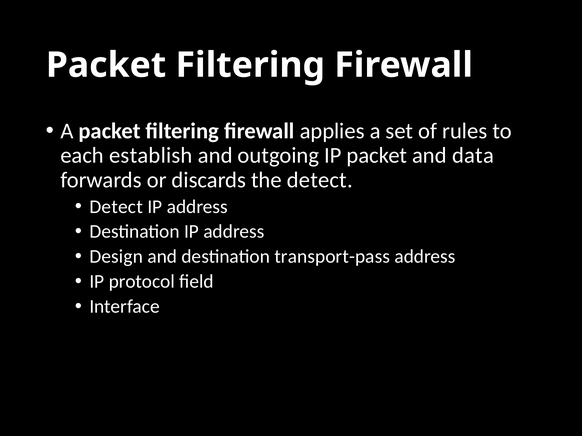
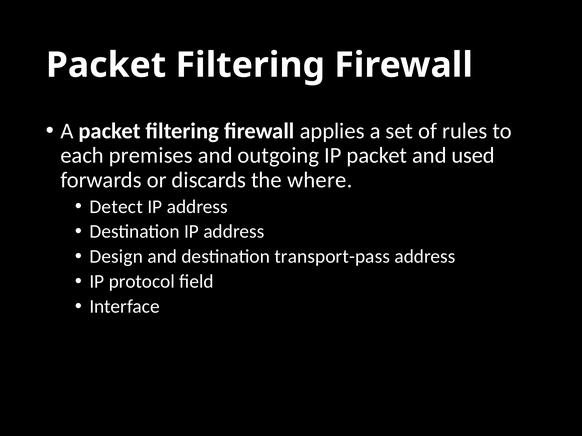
establish: establish -> premises (151, 156)
data: data -> used (473, 156)
the detect: detect -> where (320, 180)
